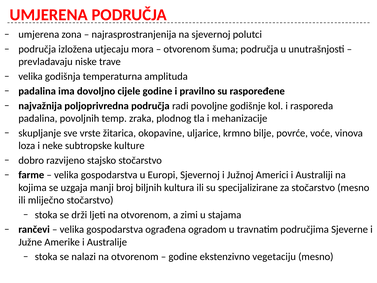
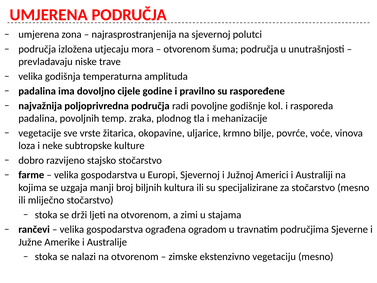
skupljanje: skupljanje -> vegetacije (40, 133)
godine: godine -> zimske (183, 257)
